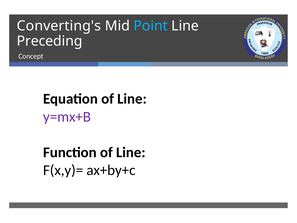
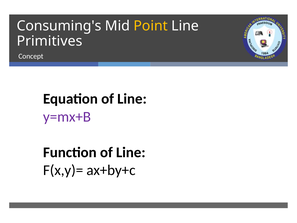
Converting's: Converting's -> Consuming's (59, 26)
Point colour: light blue -> yellow (151, 26)
Preceding: Preceding -> Primitives (50, 41)
